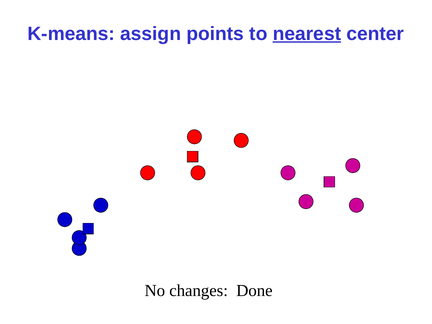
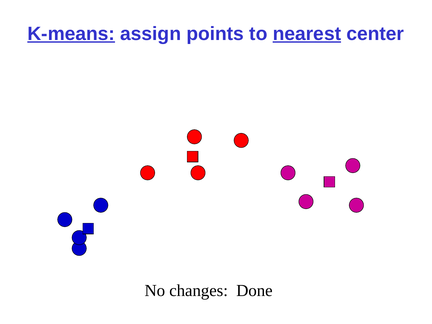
K-means underline: none -> present (71, 34)
